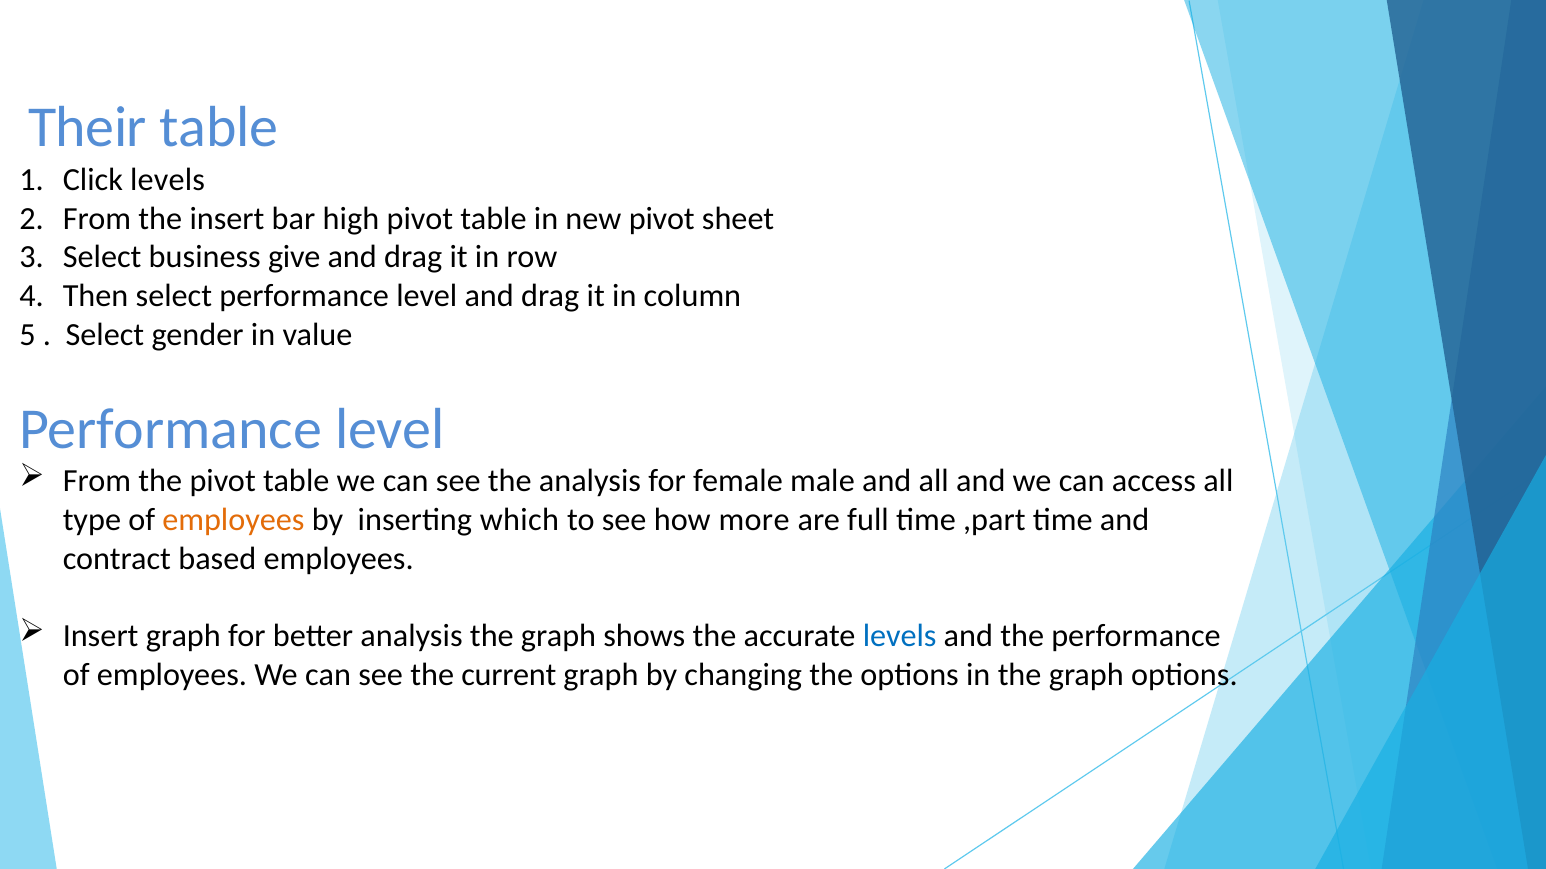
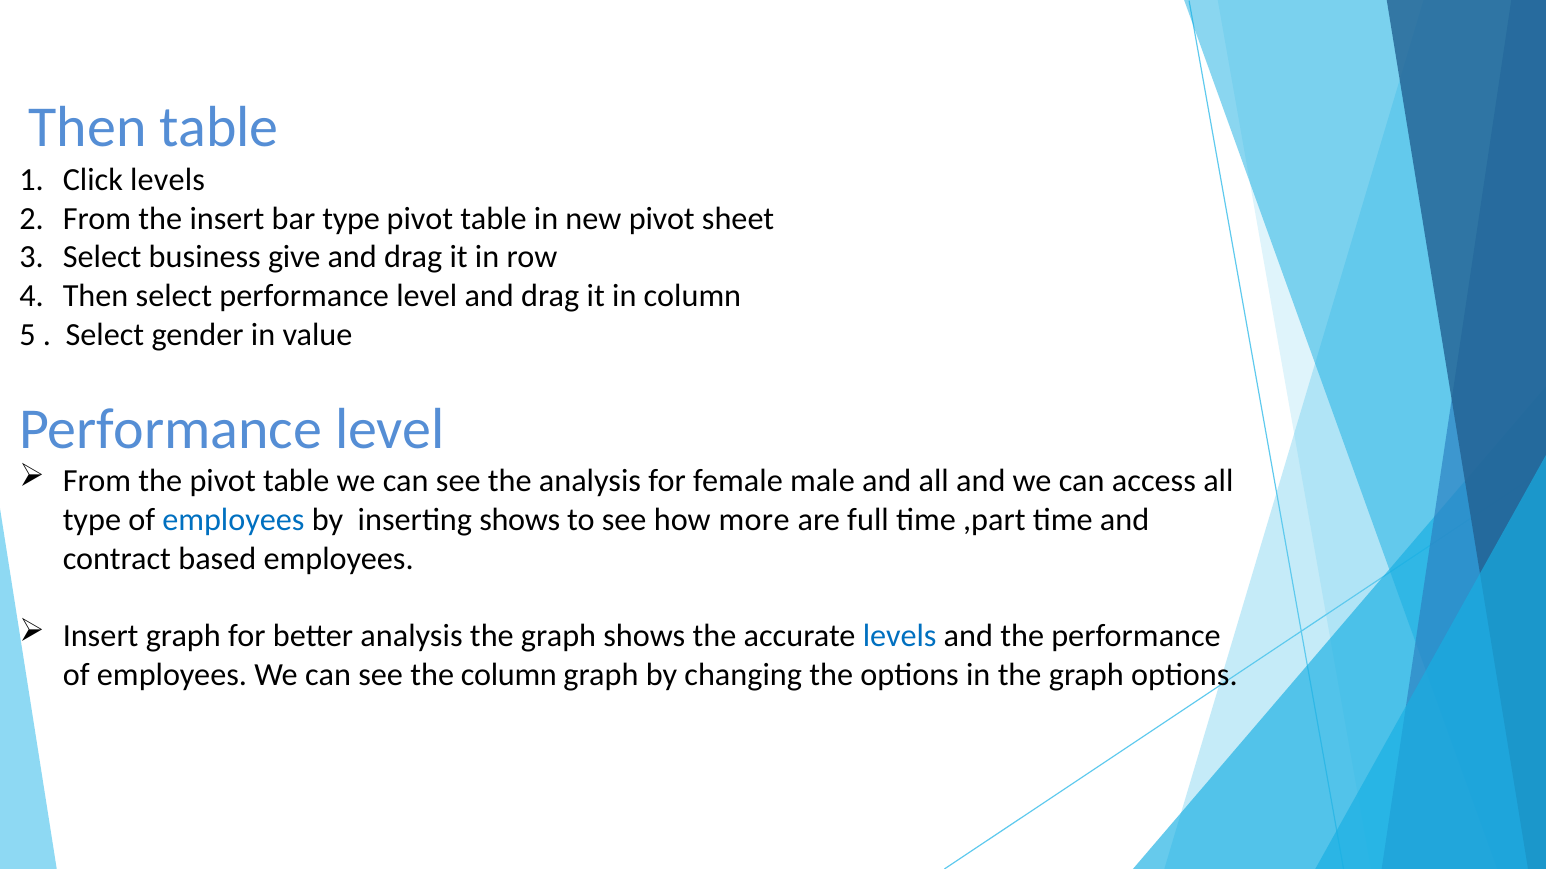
Their: Their -> Then (87, 128)
bar high: high -> type (351, 219)
employees colour: orange -> blue (233, 520)
inserting which: which -> shows (520, 520)
the current: current -> column (509, 675)
